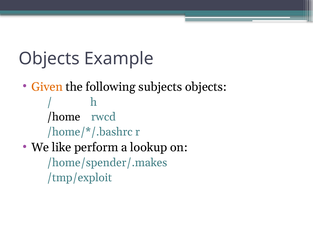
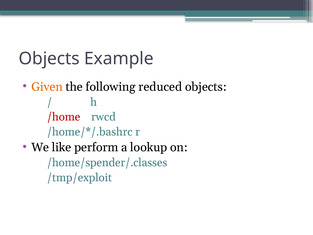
subjects: subjects -> reduced (160, 87)
/home colour: black -> red (64, 117)
/home/spender/.makes: /home/spender/.makes -> /home/spender/.classes (107, 163)
